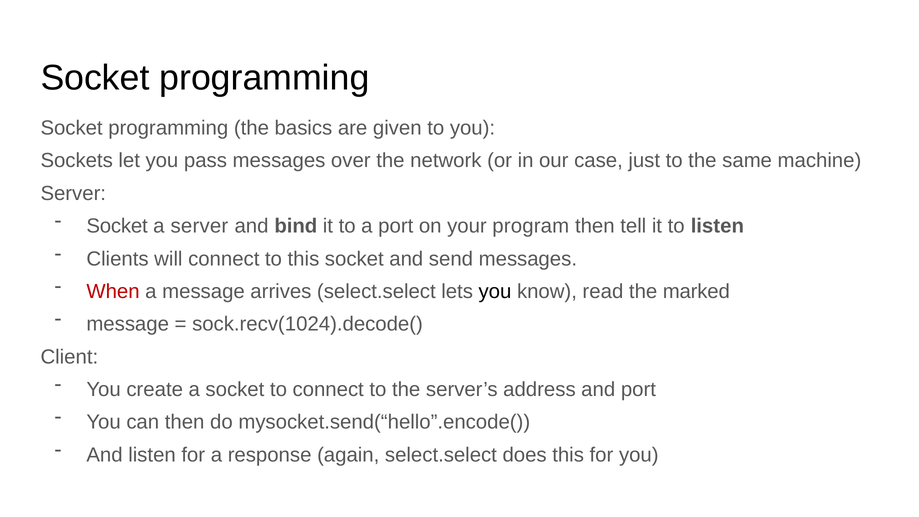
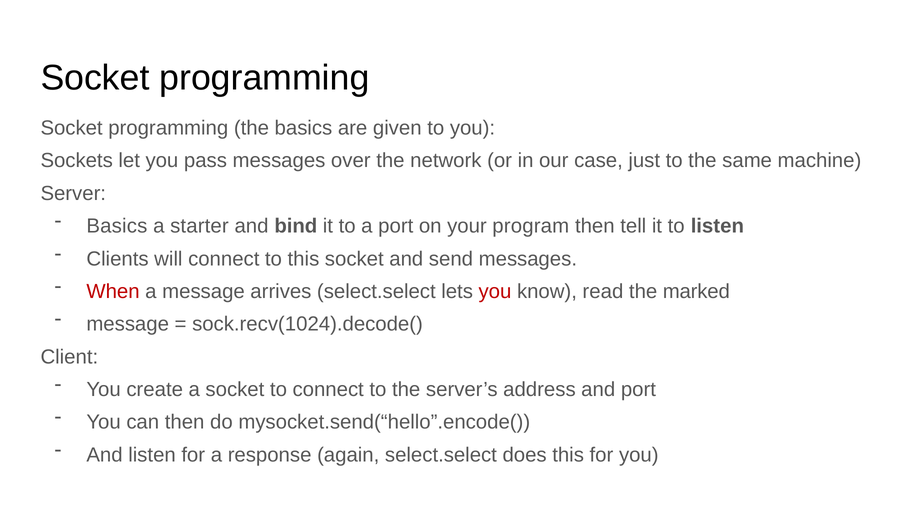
Socket: Socket -> Basics (117, 226)
a server: server -> starter (199, 226)
you colour: black -> red (495, 291)
